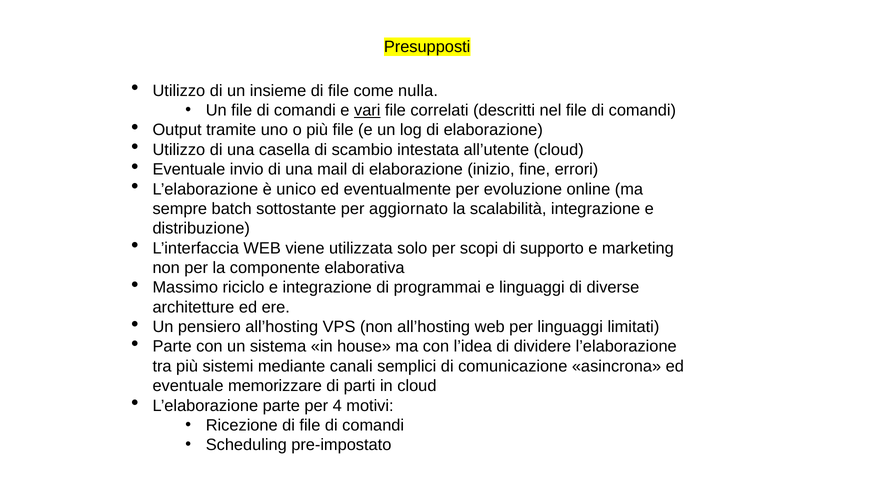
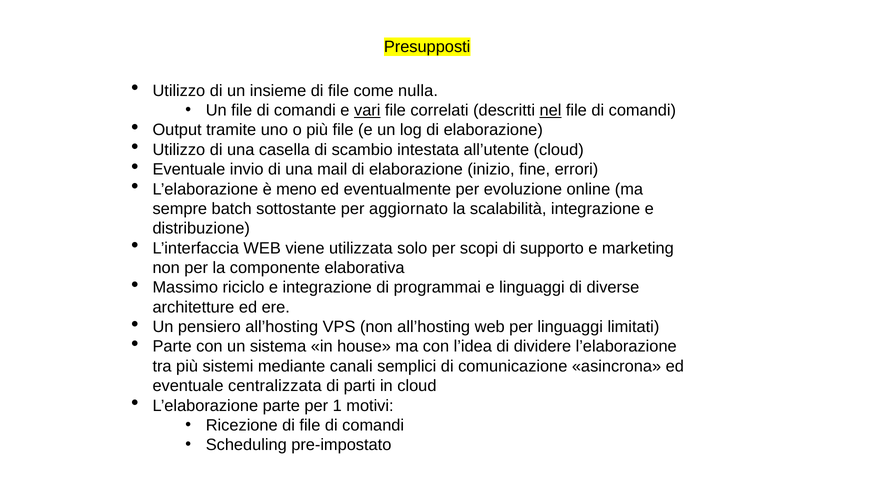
nel underline: none -> present (550, 110)
unico: unico -> meno (296, 189)
memorizzare: memorizzare -> centralizzata (275, 386)
4: 4 -> 1 (337, 405)
